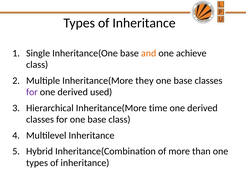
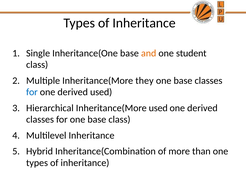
achieve: achieve -> student (191, 53)
for colour: purple -> blue (32, 92)
Inheritance(More time: time -> used (158, 108)
